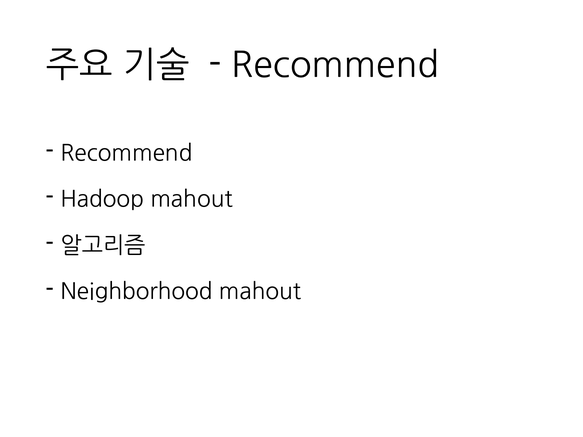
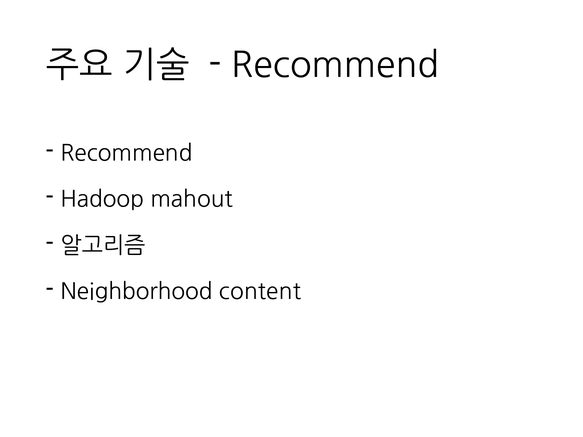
Neighborhood mahout: mahout -> content (260, 292)
